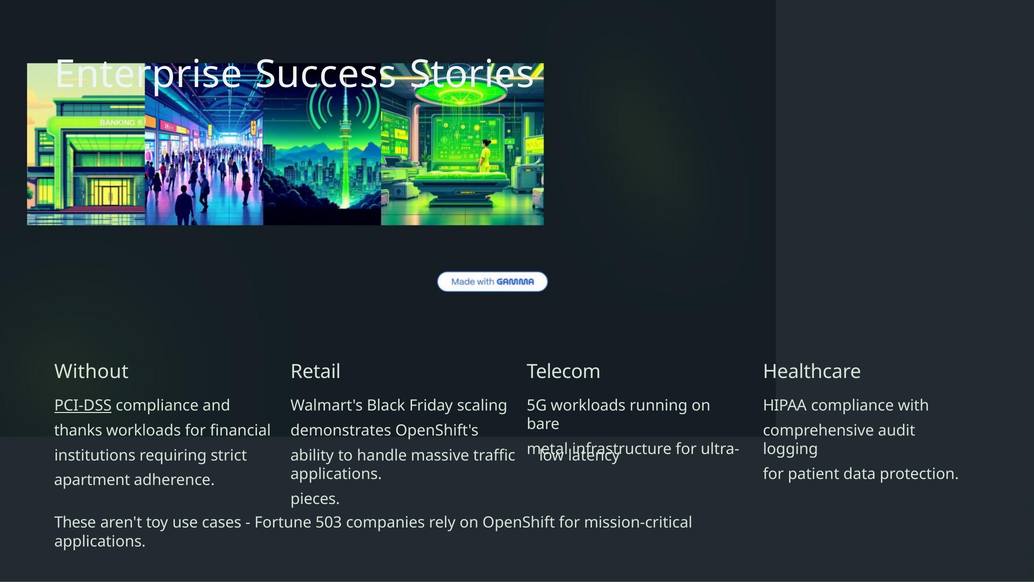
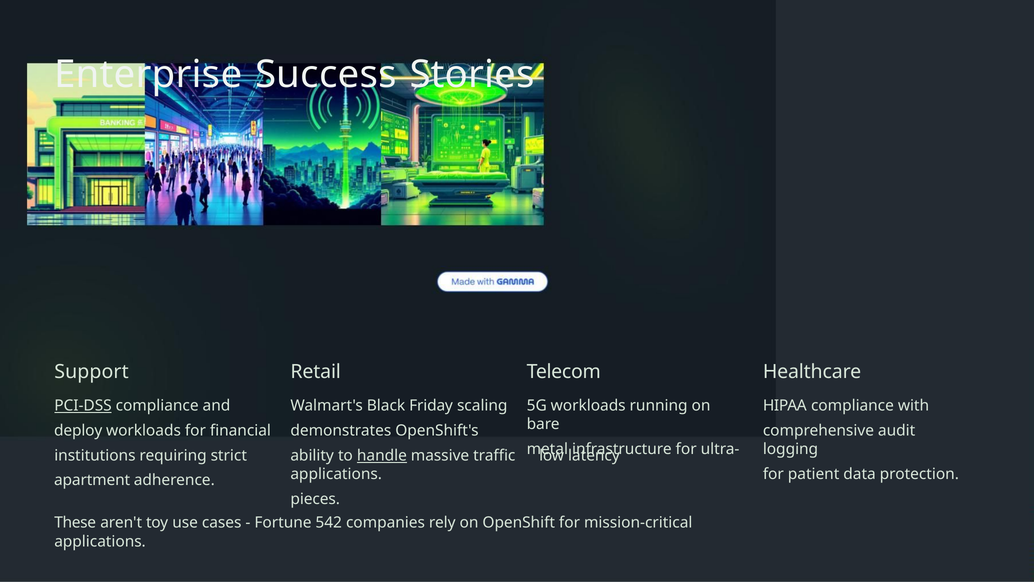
Without: Without -> Support (92, 372)
thanks: thanks -> deploy (78, 431)
handle underline: none -> present (382, 456)
503: 503 -> 542 (329, 523)
